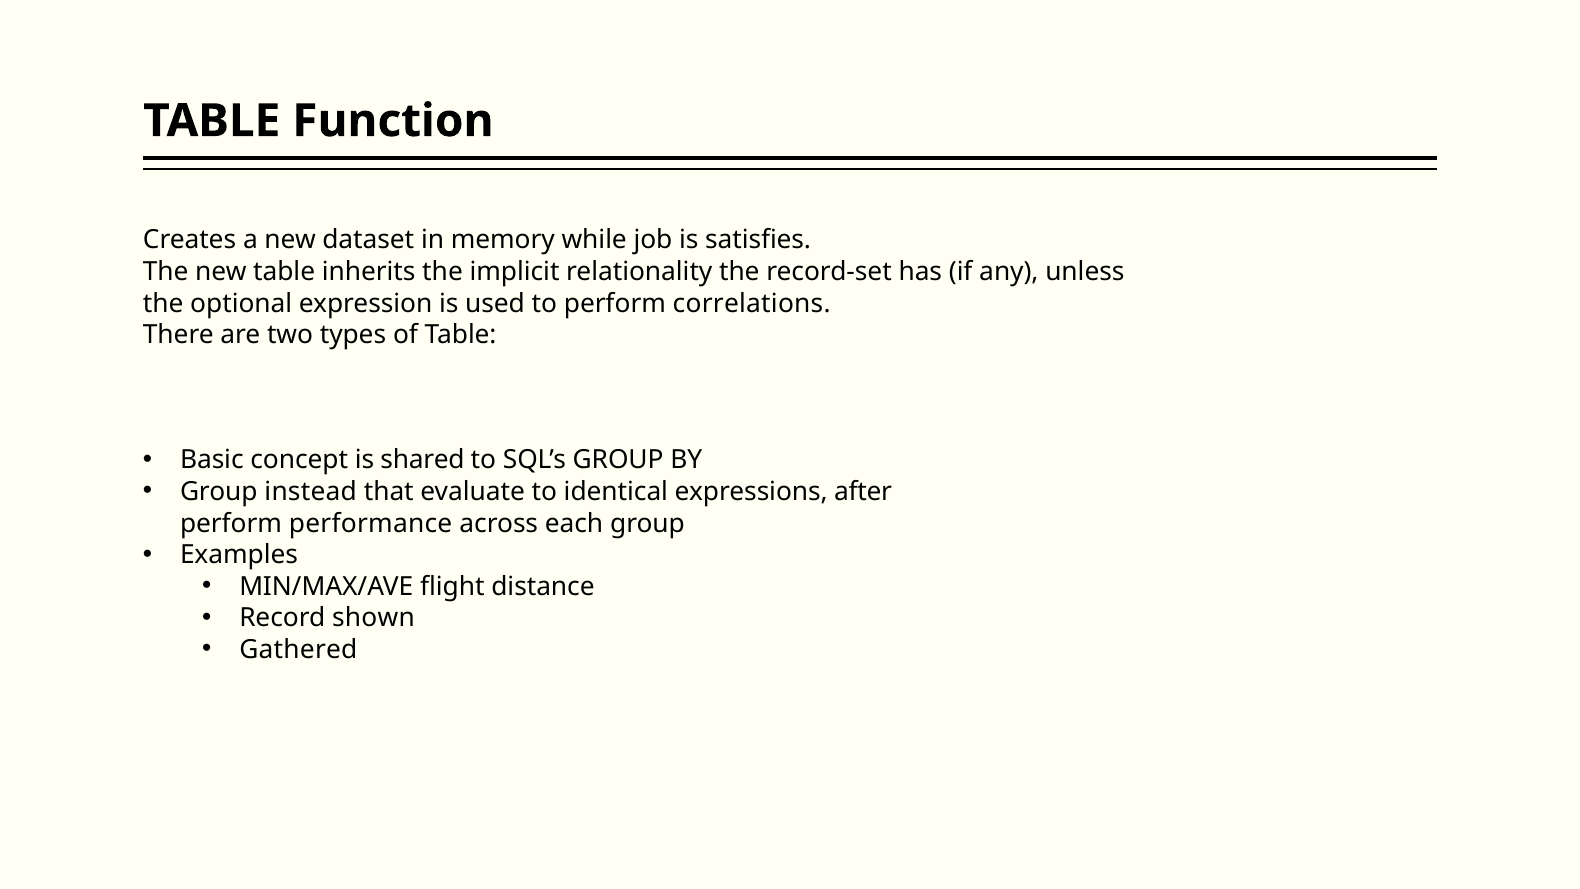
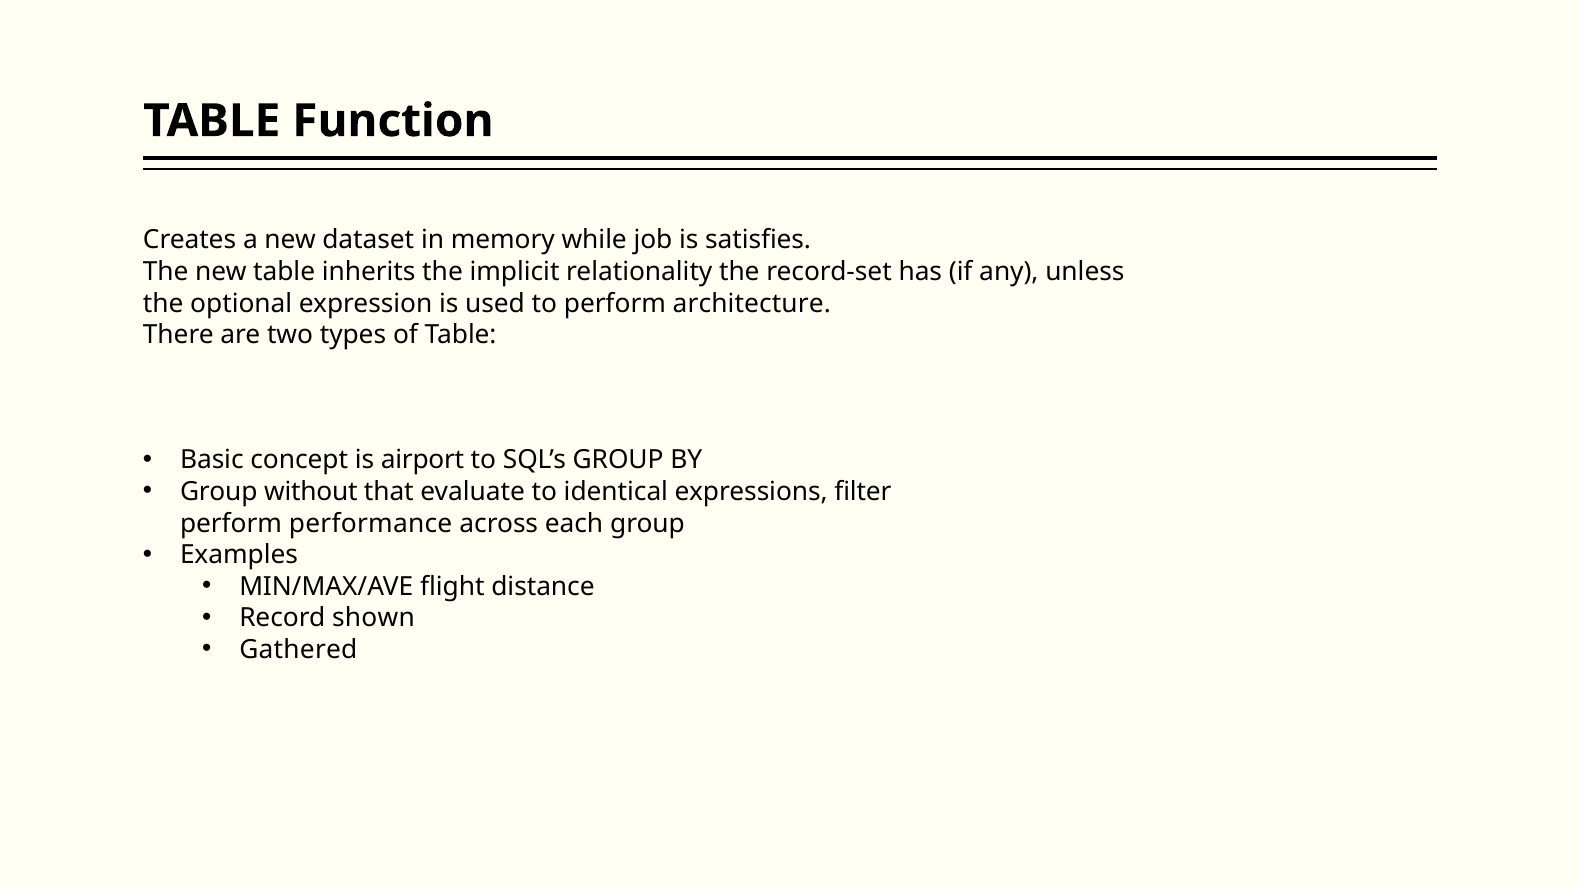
correlations: correlations -> architecture (752, 303)
shared: shared -> airport (423, 460)
instead: instead -> without (311, 492)
after: after -> filter (863, 492)
